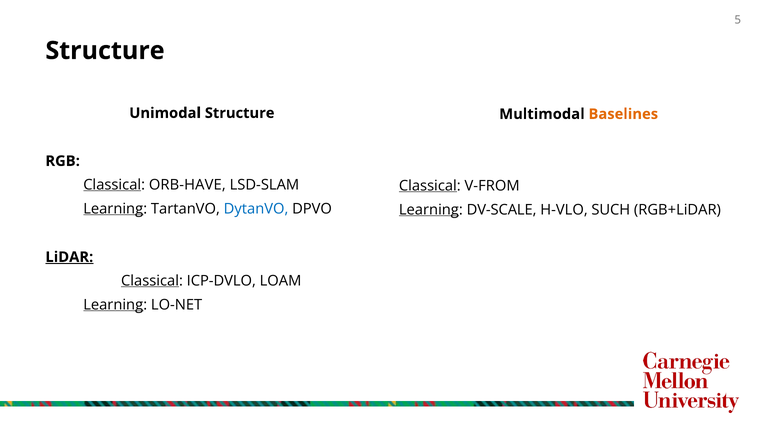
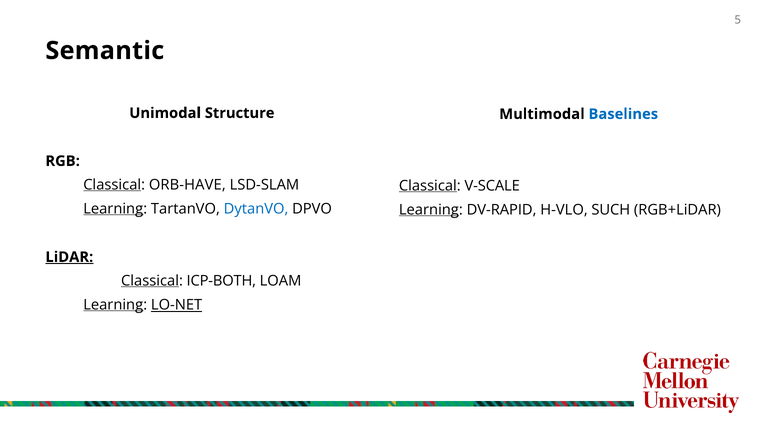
Structure: Structure -> Semantic (105, 51)
Baselines colour: orange -> blue (623, 114)
V-FROM: V-FROM -> V-SCALE (492, 186)
DV-SCALE: DV-SCALE -> DV-RAPID (502, 210)
ICP-DVLO: ICP-DVLO -> ICP-BOTH (221, 281)
LO-NET underline: none -> present (177, 305)
